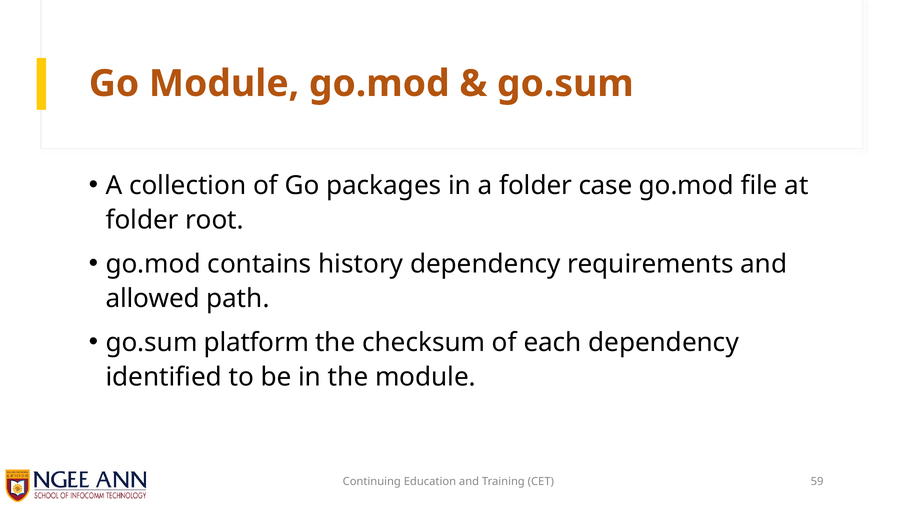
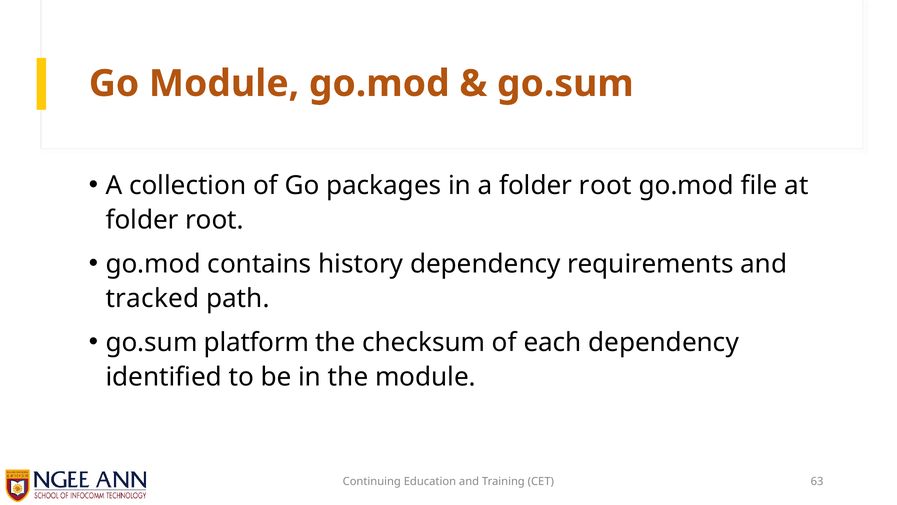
a folder case: case -> root (605, 186)
allowed: allowed -> tracked (152, 298)
59: 59 -> 63 (817, 481)
